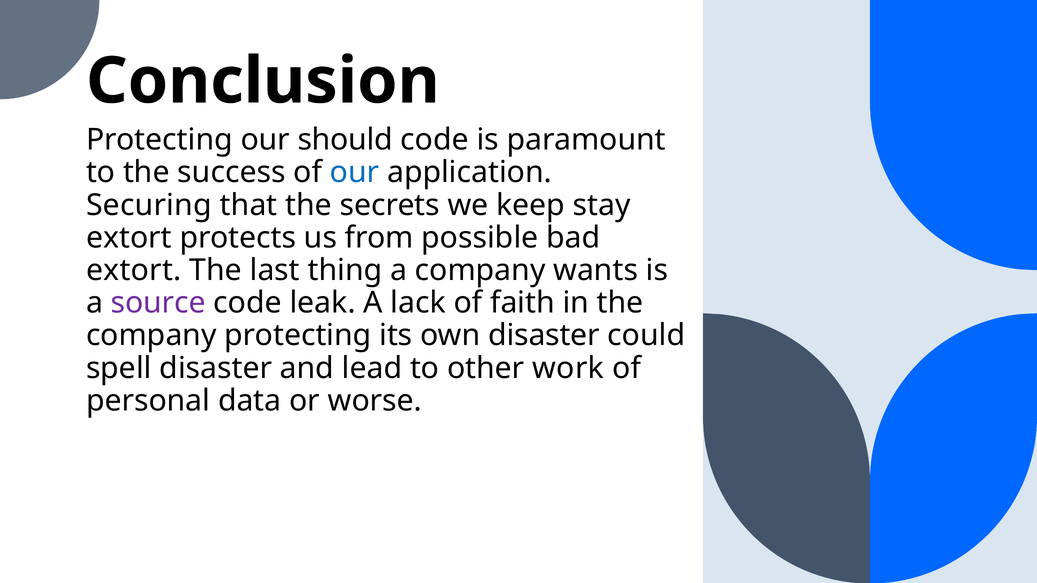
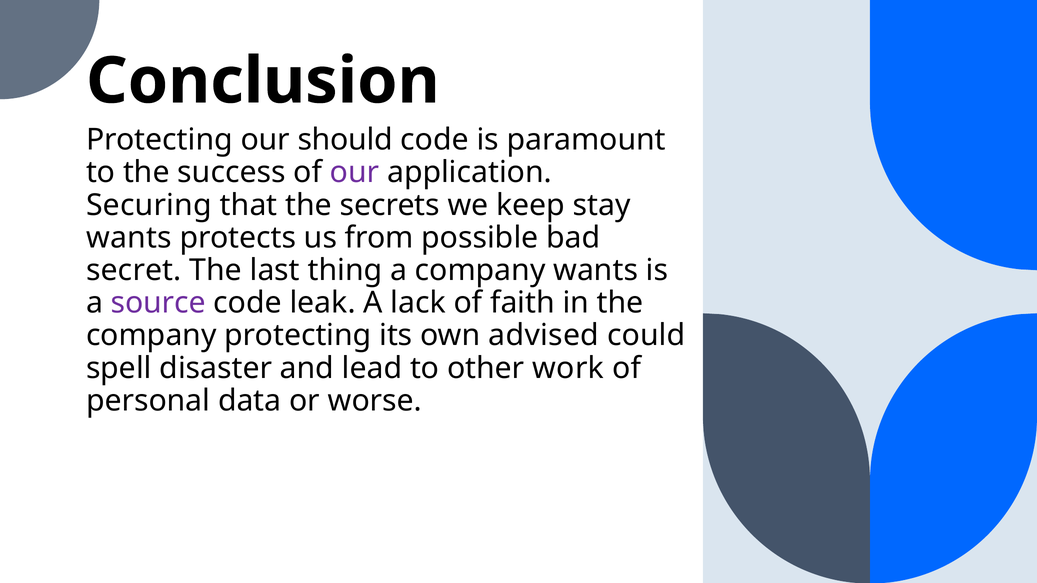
our colour: blue -> purple (355, 173)
extort: extort -> wants (129, 238)
extort: extort -> secret (134, 270)
own disaster: disaster -> advised (544, 336)
